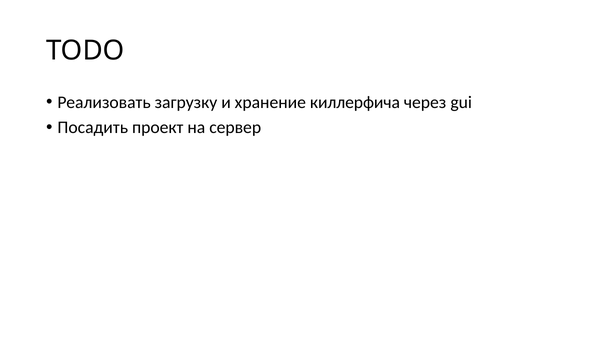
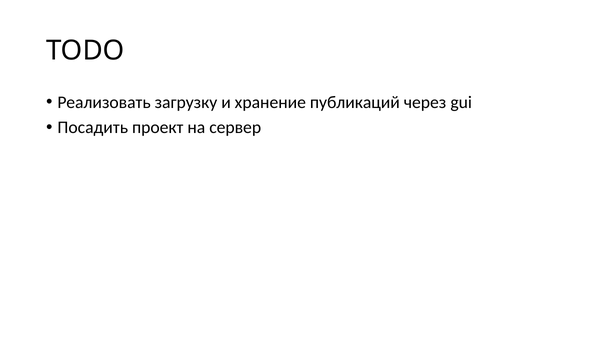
киллерфича: киллерфича -> публикаций (355, 102)
